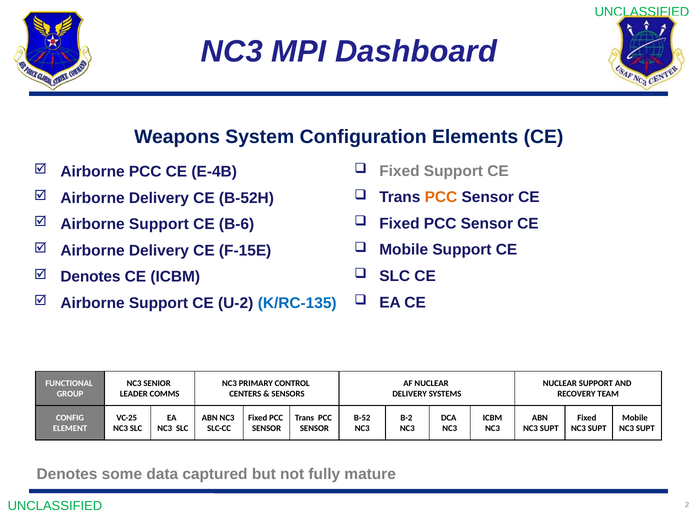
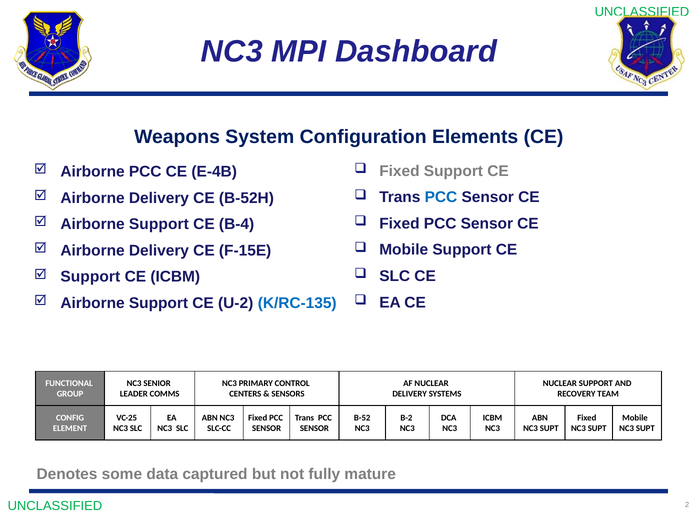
PCC colour: orange -> blue (441, 198)
B-6: B-6 -> B-4 (237, 225)
Denotes: Denotes -> Support (90, 277)
